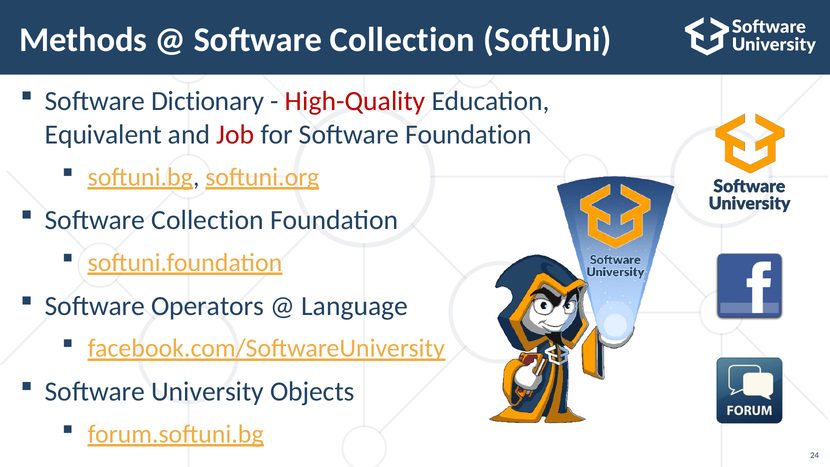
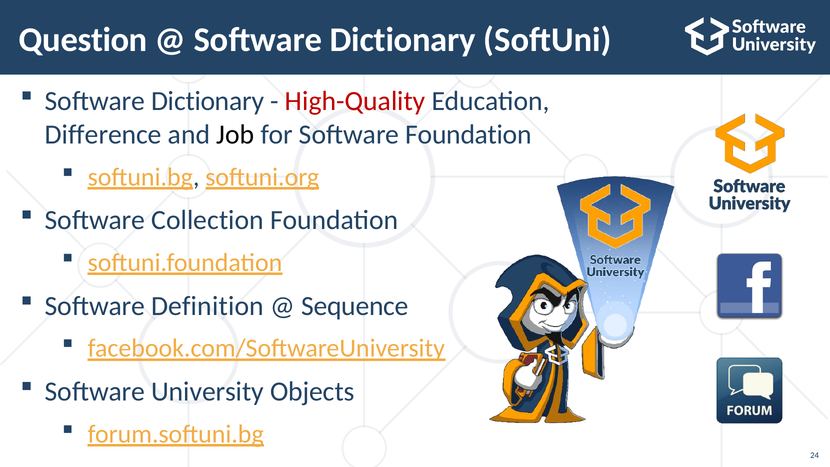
Methods: Methods -> Question (83, 40)
Collection: Collection -> Dictionary (403, 40)
Equivalent: Equivalent -> Difference (103, 135)
Job colour: red -> black (235, 135)
Operators: Operators -> Definition (208, 306)
Language: Language -> Sequence (355, 306)
